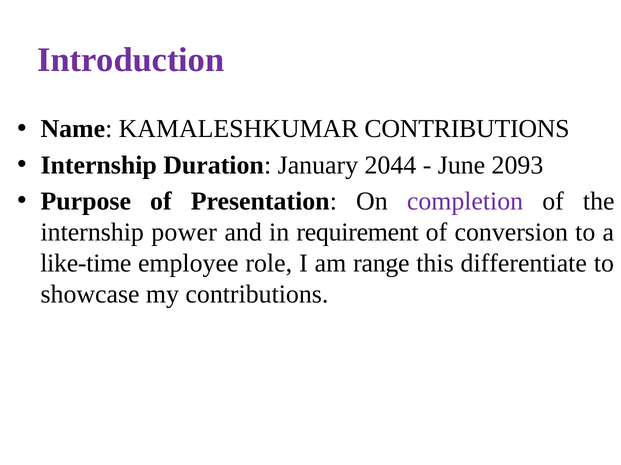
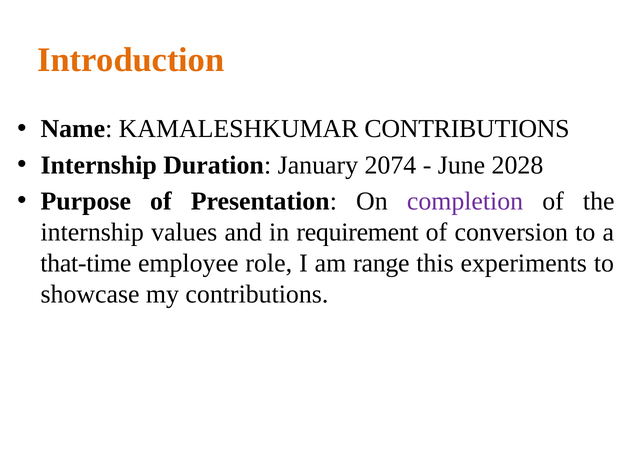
Introduction colour: purple -> orange (131, 60)
2044: 2044 -> 2074 (390, 165)
2093: 2093 -> 2028 (517, 165)
power: power -> values (184, 233)
like-time: like-time -> that-time (86, 264)
differentiate: differentiate -> experiments (524, 264)
